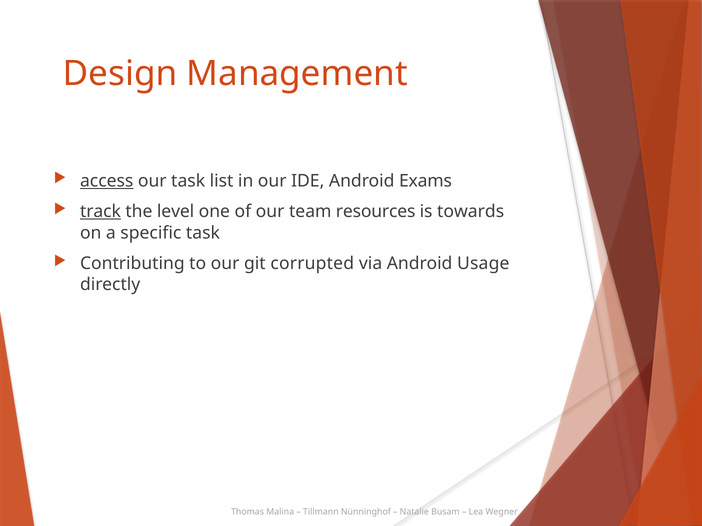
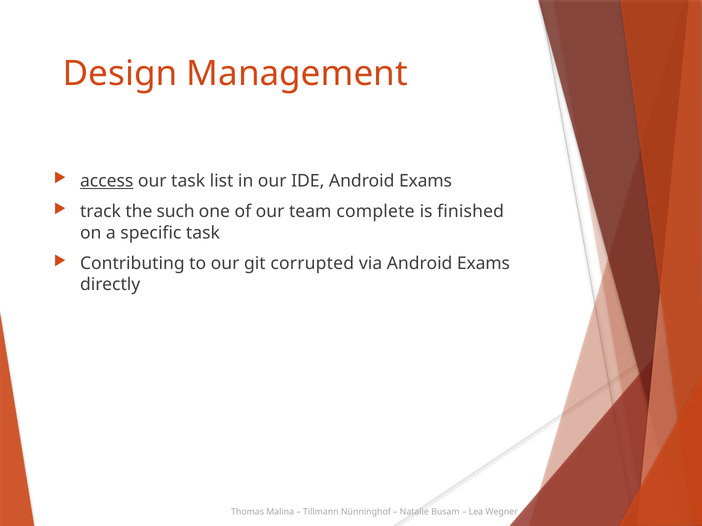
track underline: present -> none (101, 212)
level: level -> such (176, 212)
resources: resources -> complete (375, 212)
towards: towards -> finished (471, 212)
via Android Usage: Usage -> Exams (483, 264)
